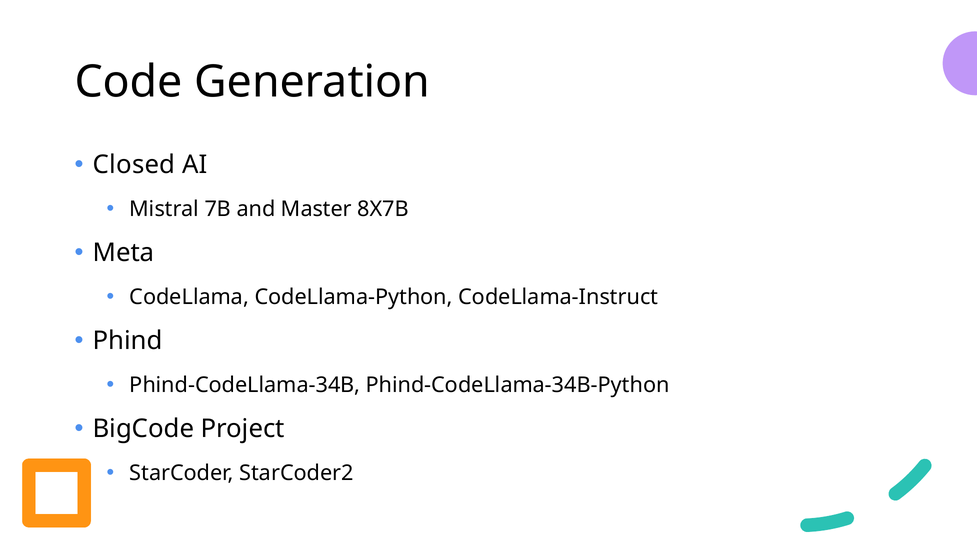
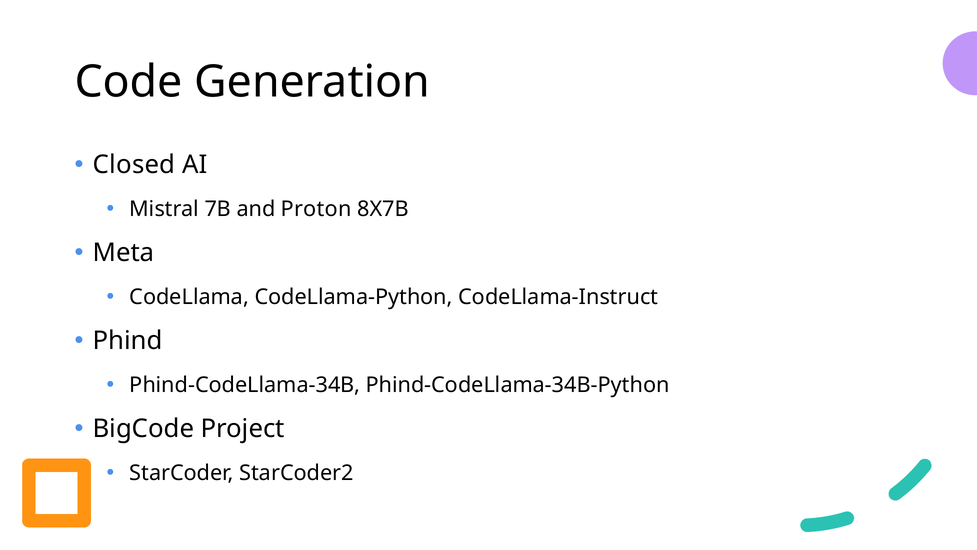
Master: Master -> Proton (316, 209)
